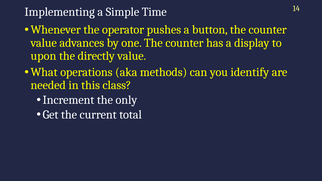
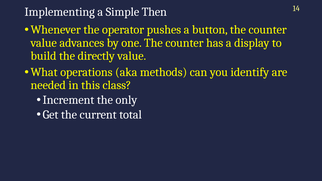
Time: Time -> Then (154, 12)
upon: upon -> build (43, 56)
